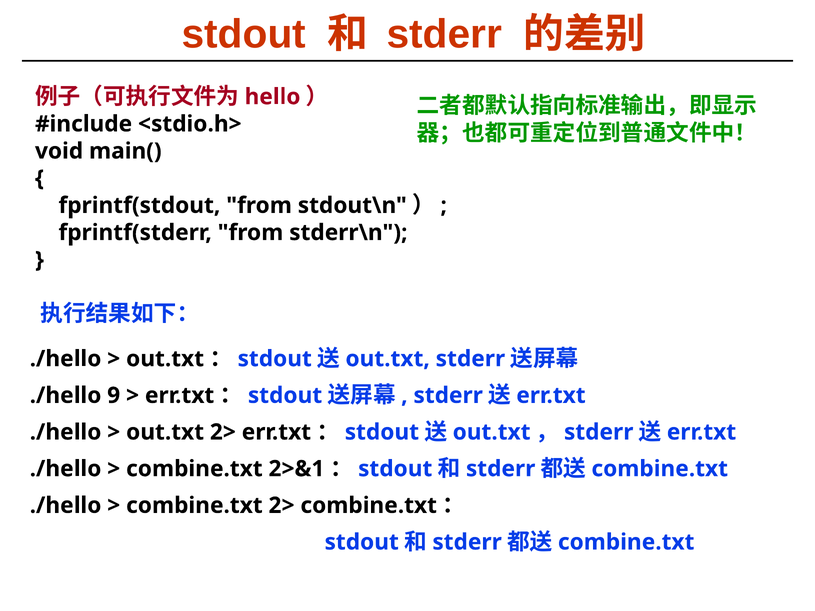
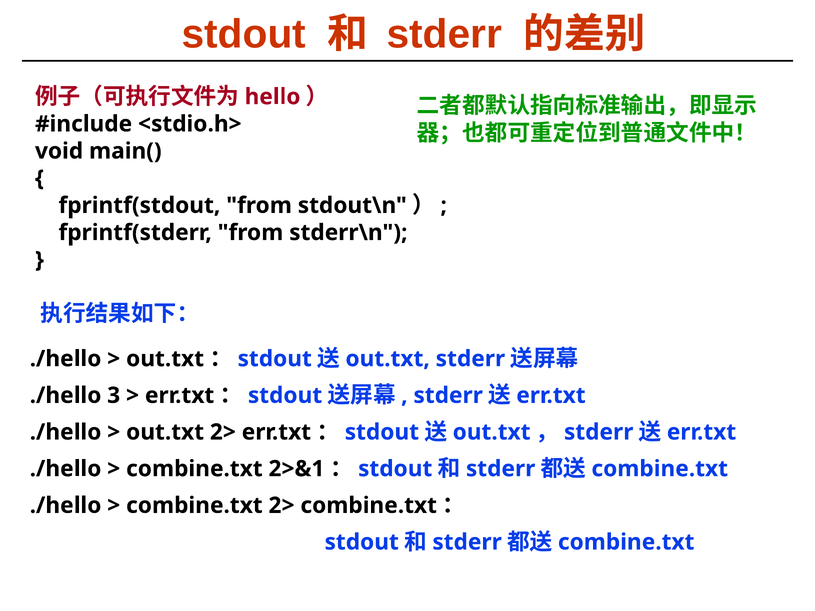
9: 9 -> 3 (114, 396)
